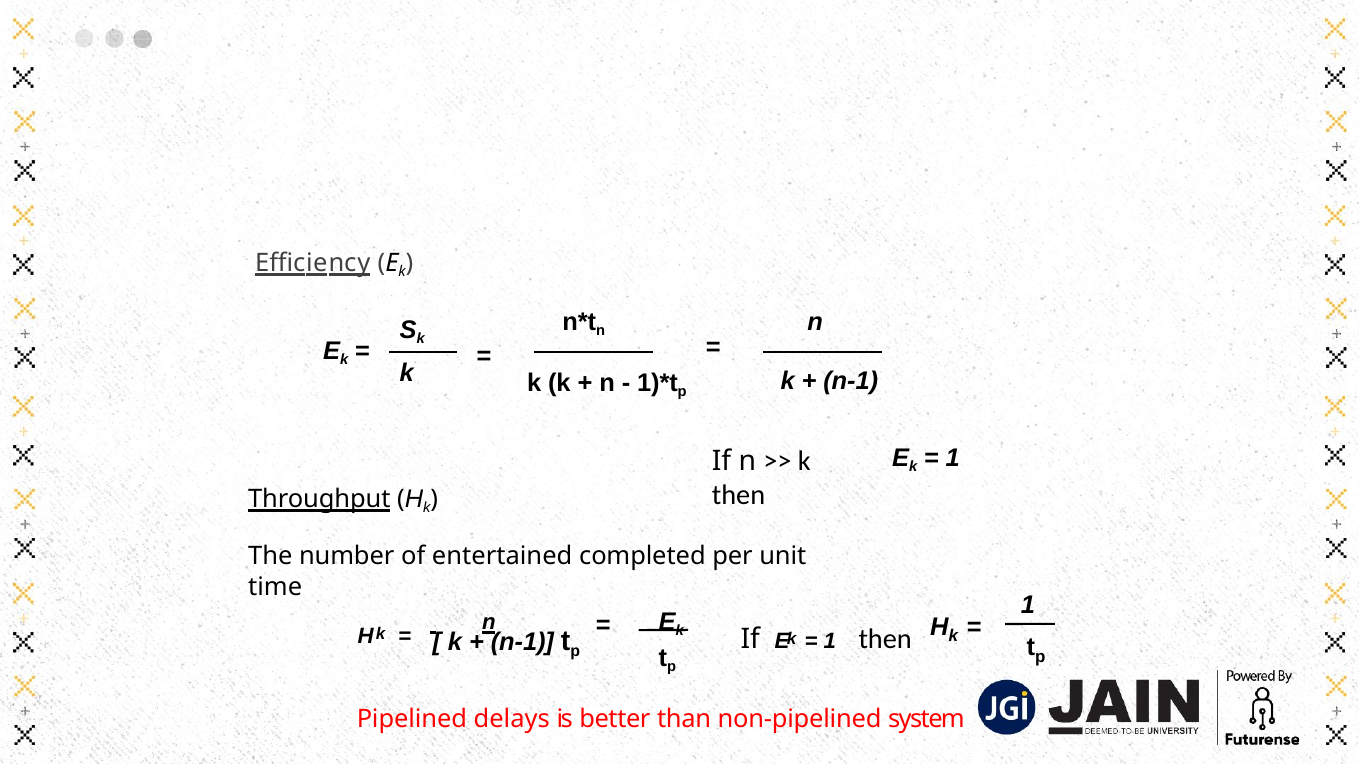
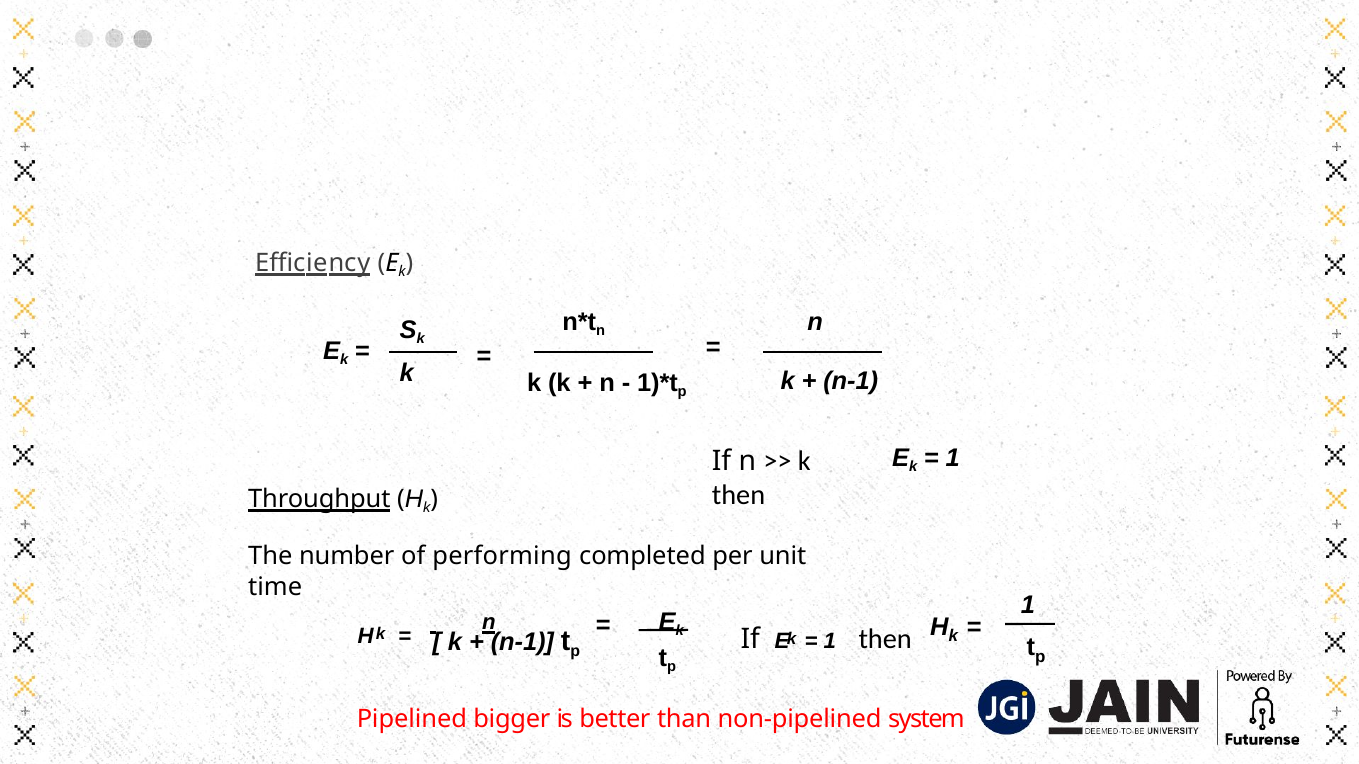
entertained: entertained -> performing (502, 557)
delays: delays -> bigger (512, 720)
